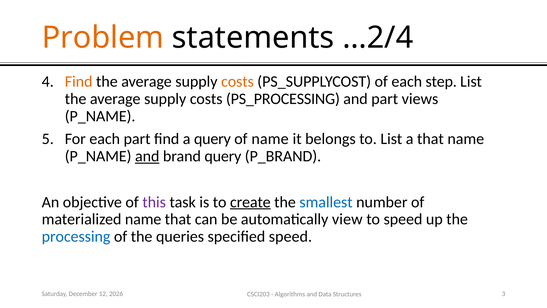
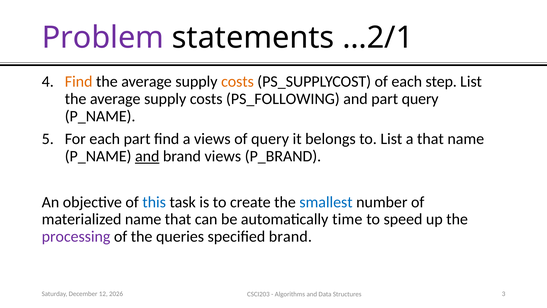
Problem colour: orange -> purple (103, 38)
…2/4: …2/4 -> …2/1 (378, 38)
PS_PROCESSING: PS_PROCESSING -> PS_FOLLOWING (283, 99)
part views: views -> query (420, 99)
a query: query -> views (212, 139)
of name: name -> query (270, 139)
brand query: query -> views (223, 156)
this colour: purple -> blue (154, 202)
create underline: present -> none (250, 202)
view: view -> time (347, 219)
processing colour: blue -> purple (76, 236)
specified speed: speed -> brand (290, 236)
